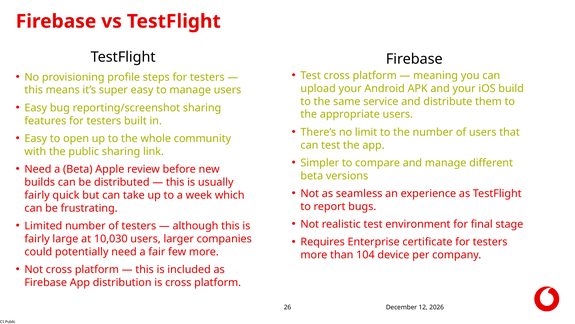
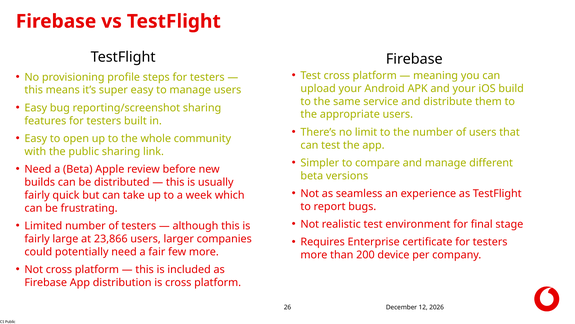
10,030: 10,030 -> 23,866 (111, 238)
104: 104 -> 200 (365, 255)
